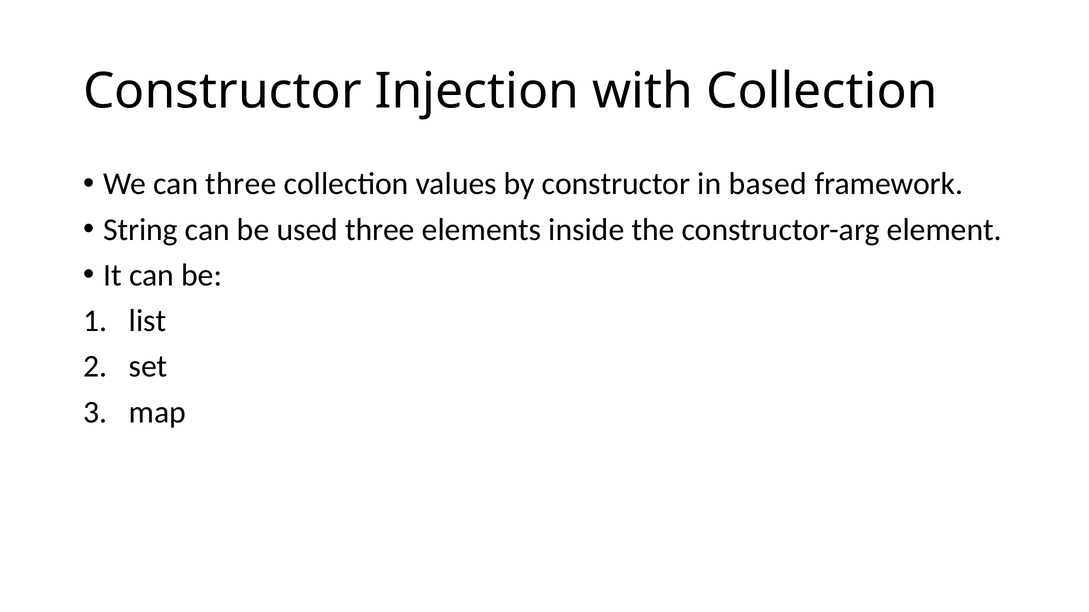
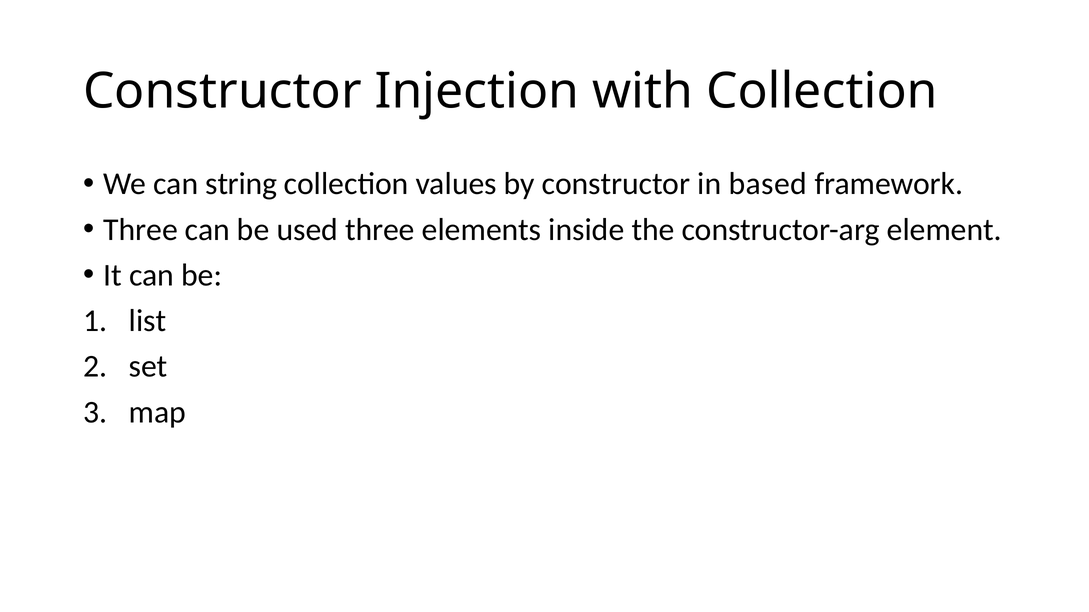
can three: three -> string (241, 184)
String: String -> Three (141, 230)
